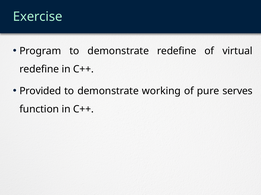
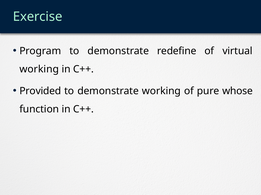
redefine: redefine -> working (39, 69)
serves: serves -> whose (238, 91)
